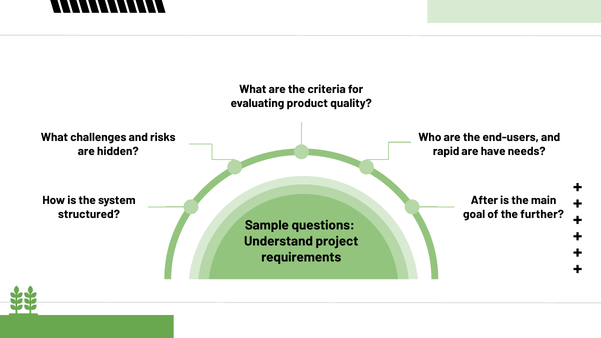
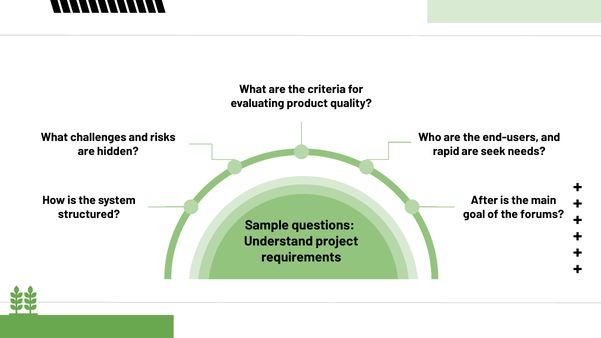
have: have -> seek (493, 152)
further: further -> forums (542, 214)
